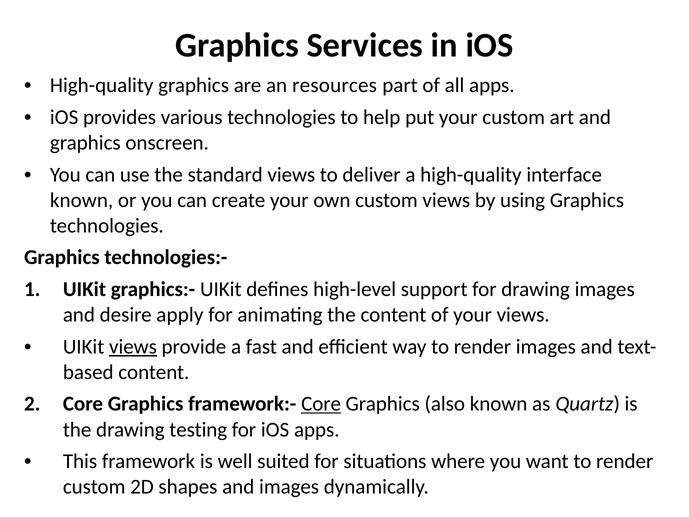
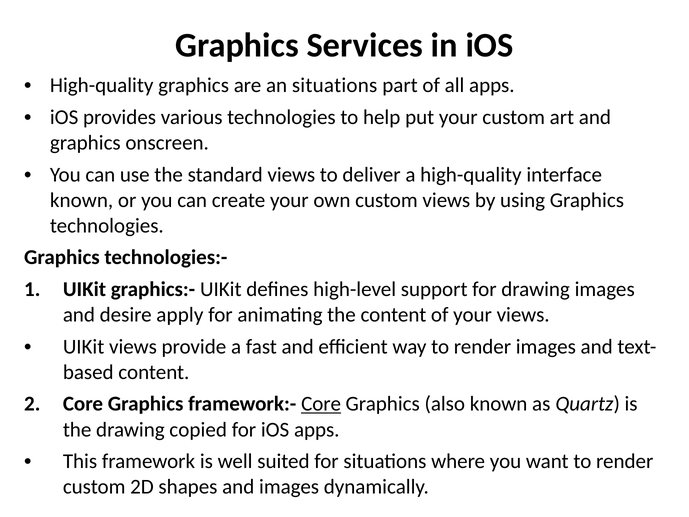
an resources: resources -> situations (335, 85)
views underline: present -> none (133, 347)
testing: testing -> copied (198, 429)
